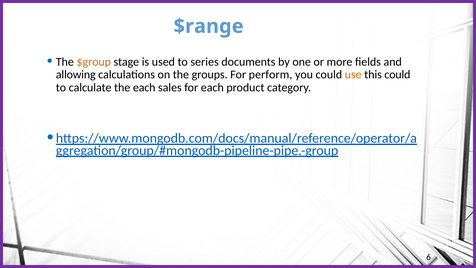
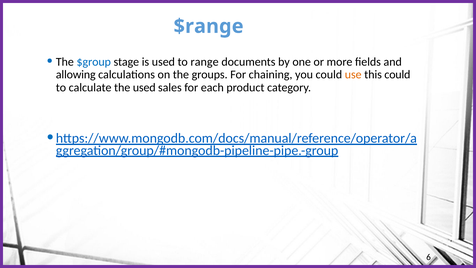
$group colour: orange -> blue (94, 62)
series: series -> range (205, 62)
perform: perform -> chaining (271, 75)
the each: each -> used (144, 87)
